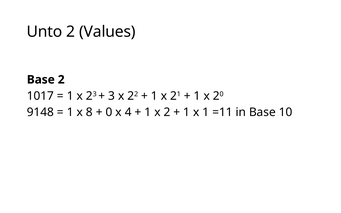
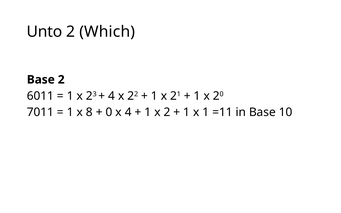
Values: Values -> Which (107, 32)
1017: 1017 -> 6011 (40, 96)
3: 3 -> 4 (112, 96)
9148: 9148 -> 7011 (40, 112)
